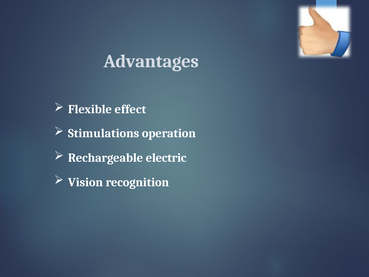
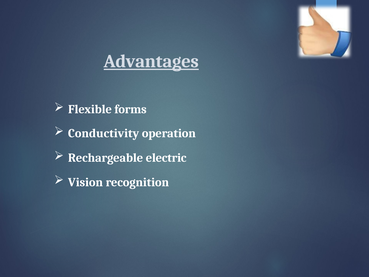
Advantages underline: none -> present (151, 61)
effect: effect -> forms (131, 109)
Stimulations: Stimulations -> Conductivity (104, 133)
